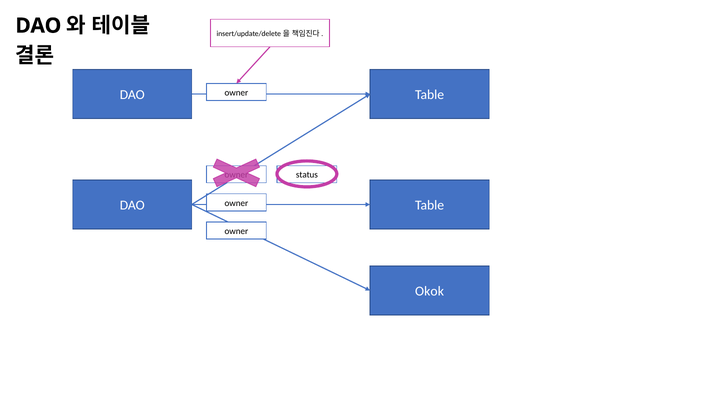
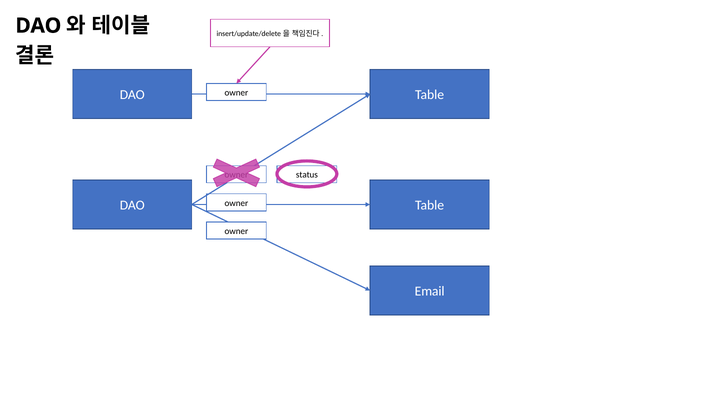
Okok: Okok -> Email (430, 291)
